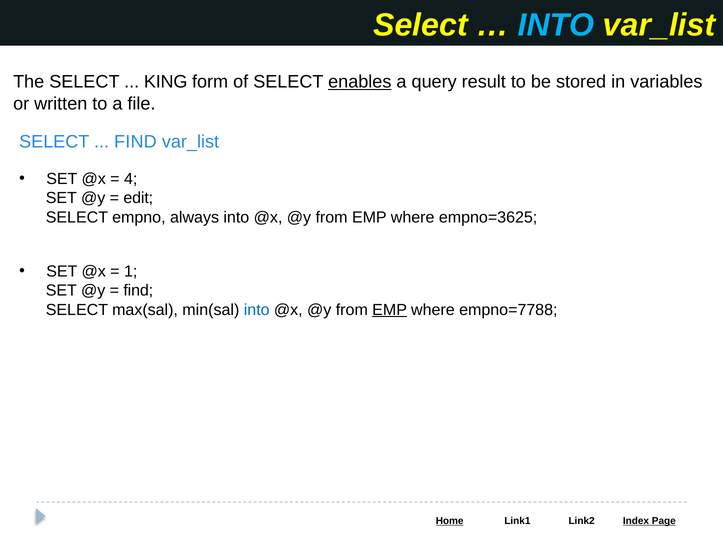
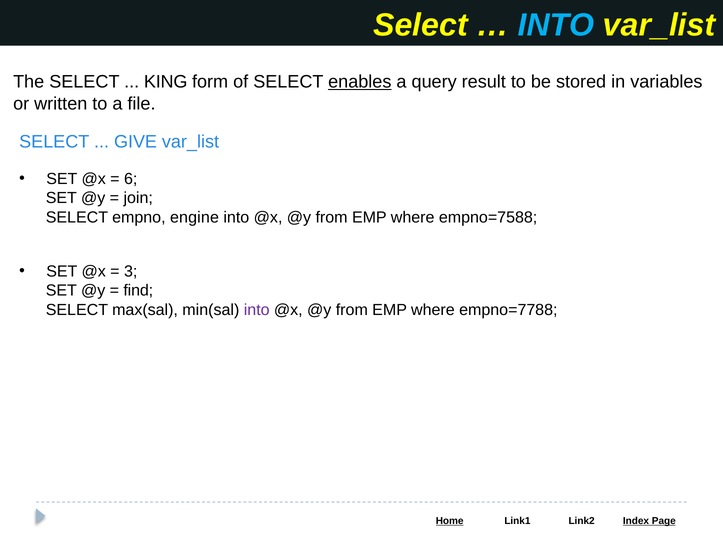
FIND: FIND -> GIVE (136, 142)
4: 4 -> 6 (131, 179)
edit: edit -> join (138, 198)
always: always -> engine (194, 217)
empno=3625: empno=3625 -> empno=7588 (488, 217)
1: 1 -> 3 (131, 271)
into colour: blue -> purple (257, 310)
EMP underline: present -> none (390, 310)
